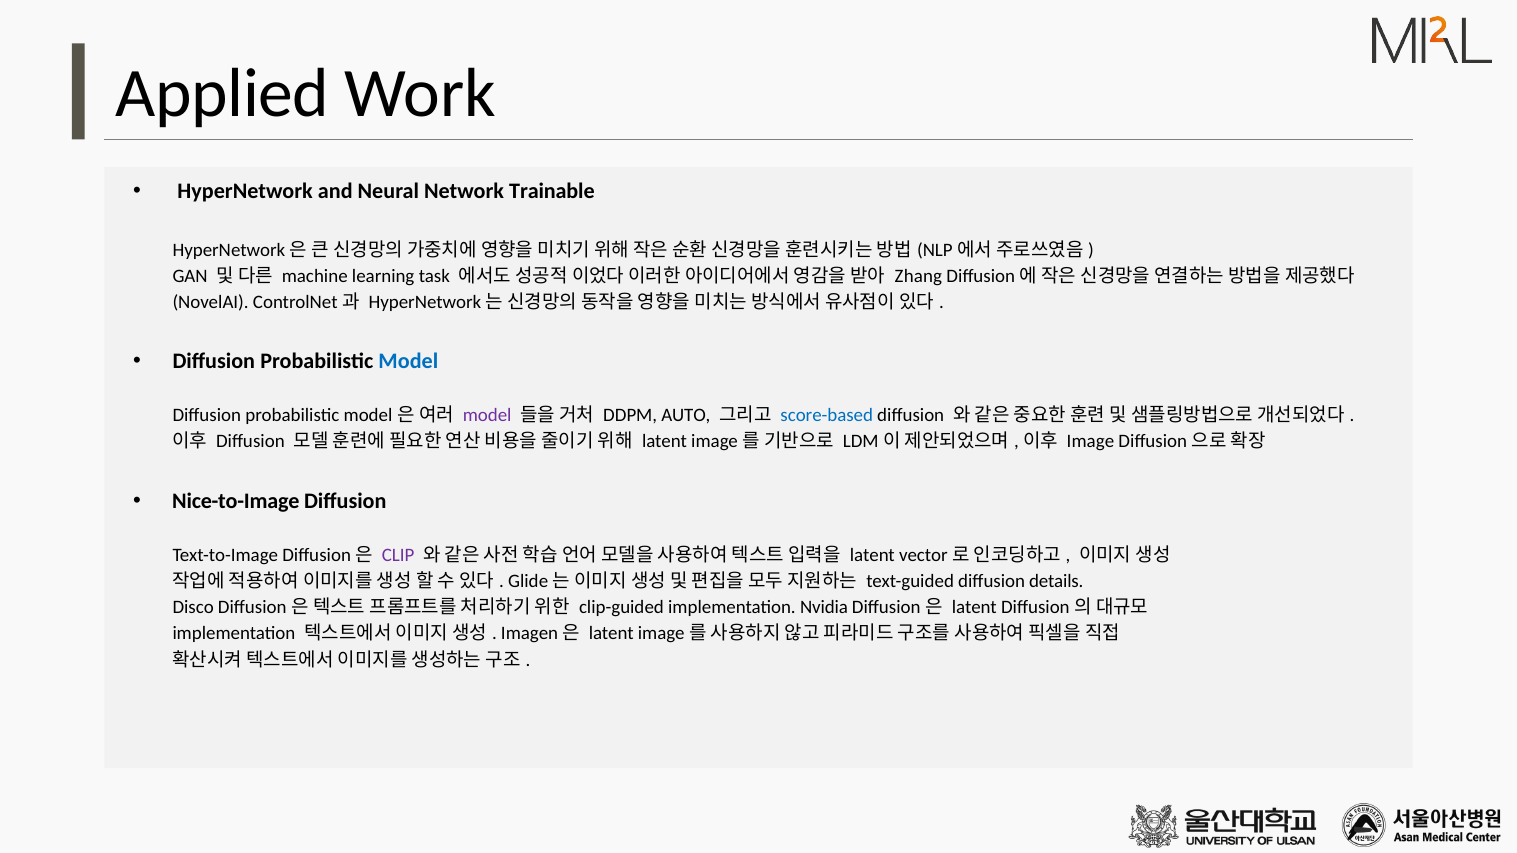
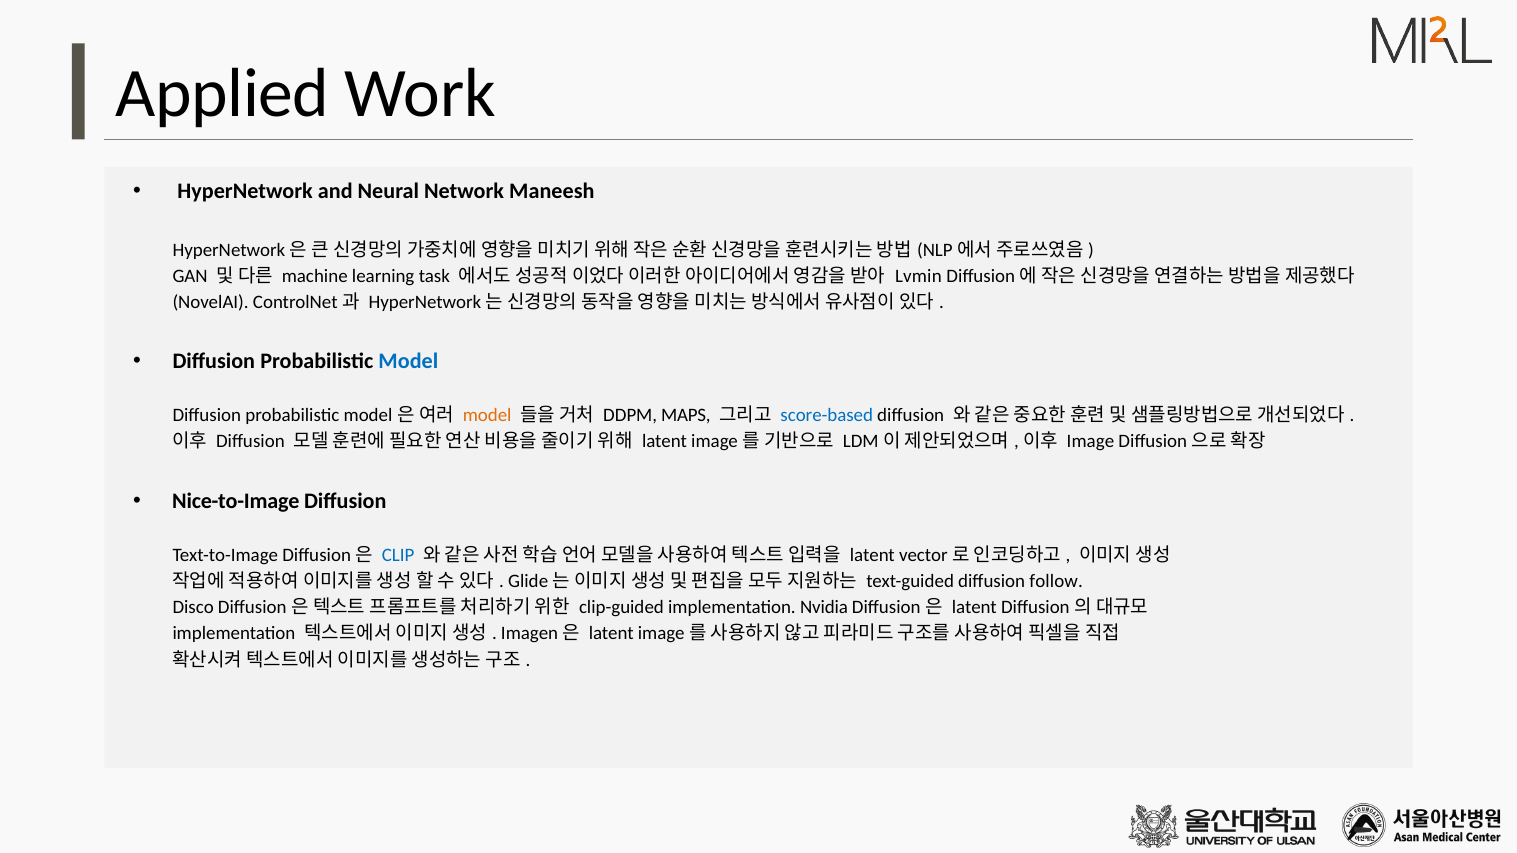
Trainable: Trainable -> Maneesh (552, 191)
Zhang: Zhang -> Lvmin (918, 276)
model colour: purple -> orange (487, 416)
AUTO: AUTO -> MAPS (686, 416)
CLIP colour: purple -> blue (398, 555)
details: details -> follow (1056, 582)
